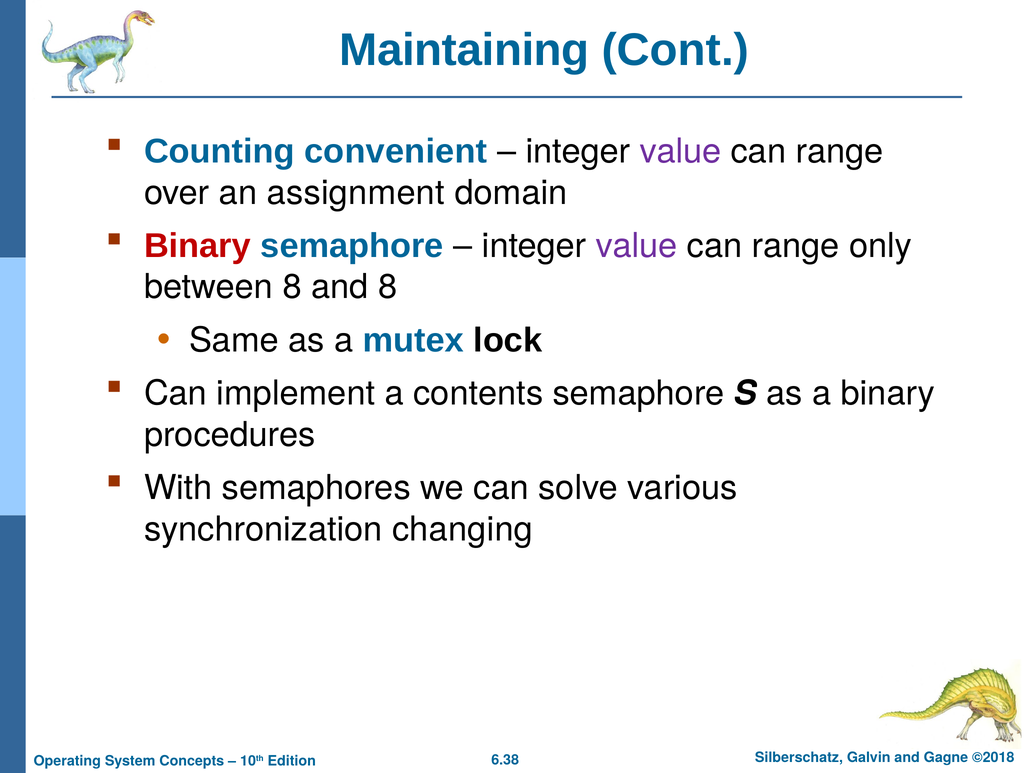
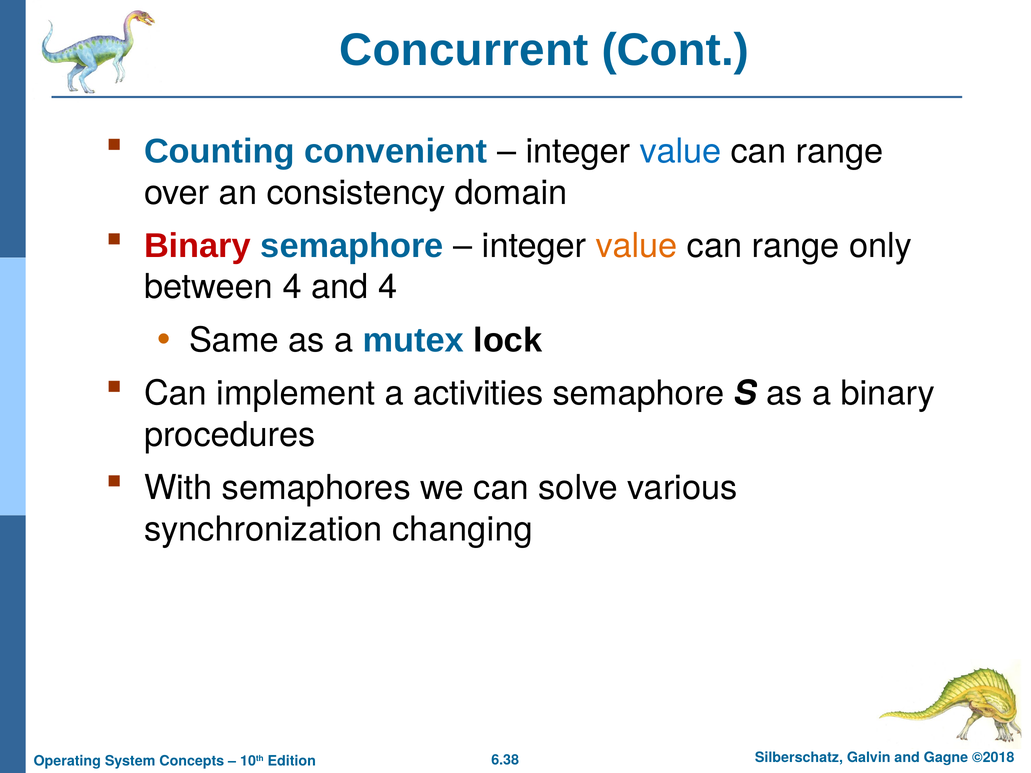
Maintaining: Maintaining -> Concurrent (464, 50)
value colour: purple -> blue (681, 152)
assignment: assignment -> consistency (356, 193)
value colour: purple -> orange (637, 246)
between 8: 8 -> 4 (292, 287)
and 8: 8 -> 4 (388, 287)
contents: contents -> activities (478, 394)
